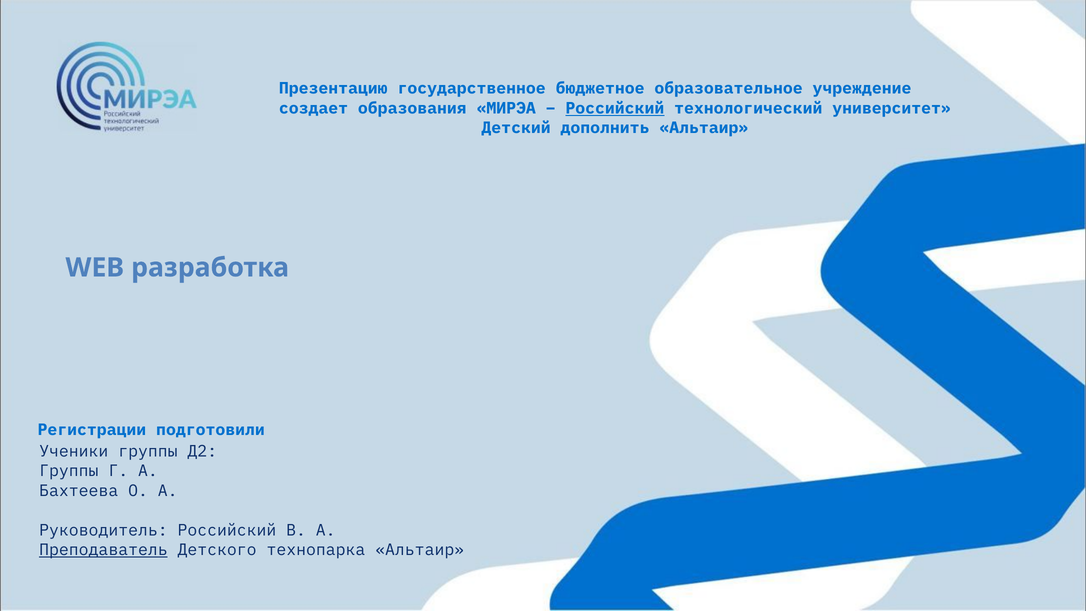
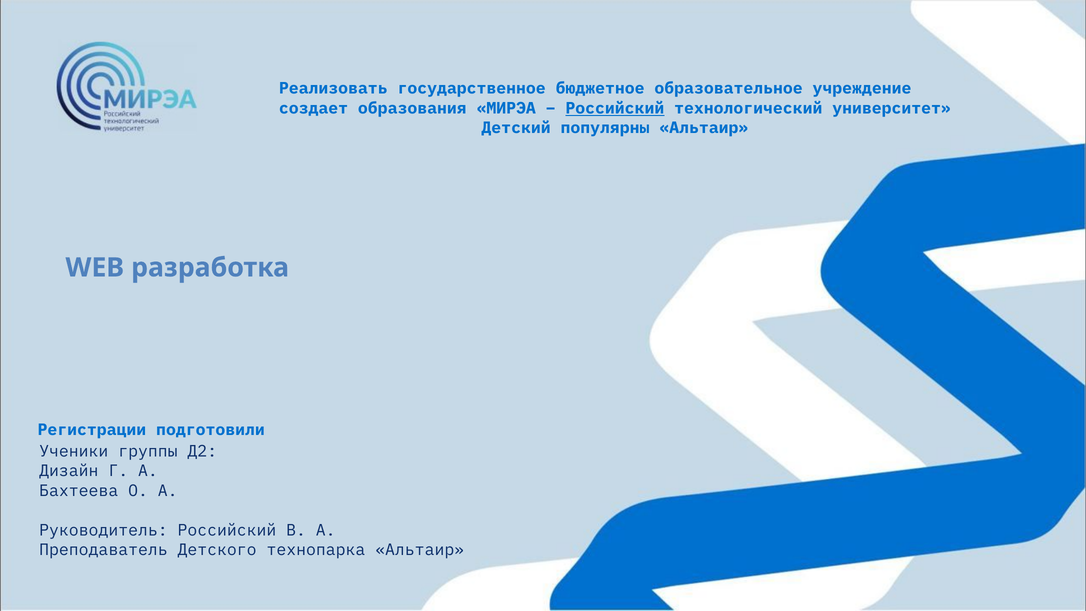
Презентацию: Презентацию -> Реализовать (333, 88)
дополнить: дополнить -> популярны (605, 128)
Группы: Группы -> Дизайн (69, 471)
Преподаватель underline: present -> none (103, 550)
